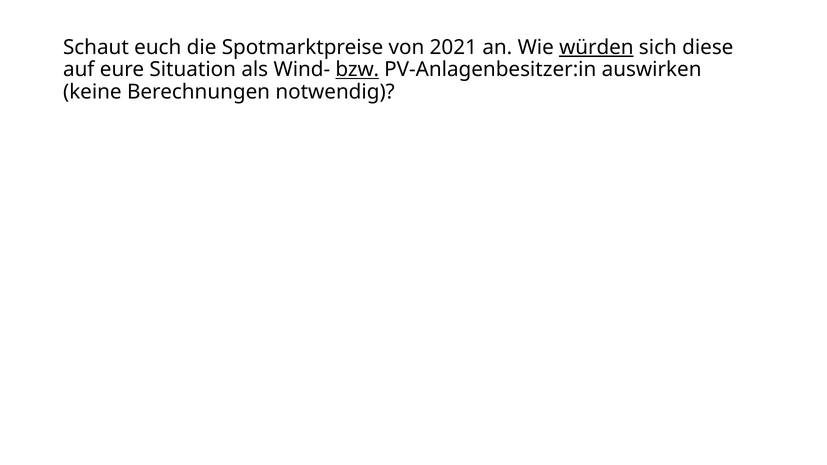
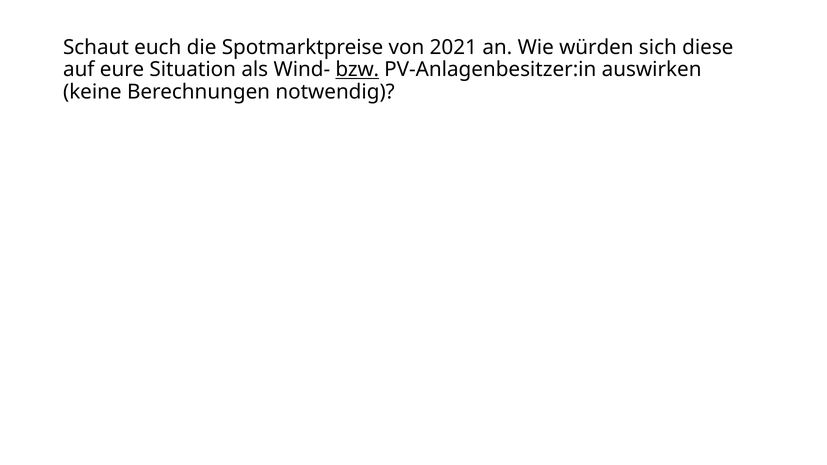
würden underline: present -> none (596, 47)
